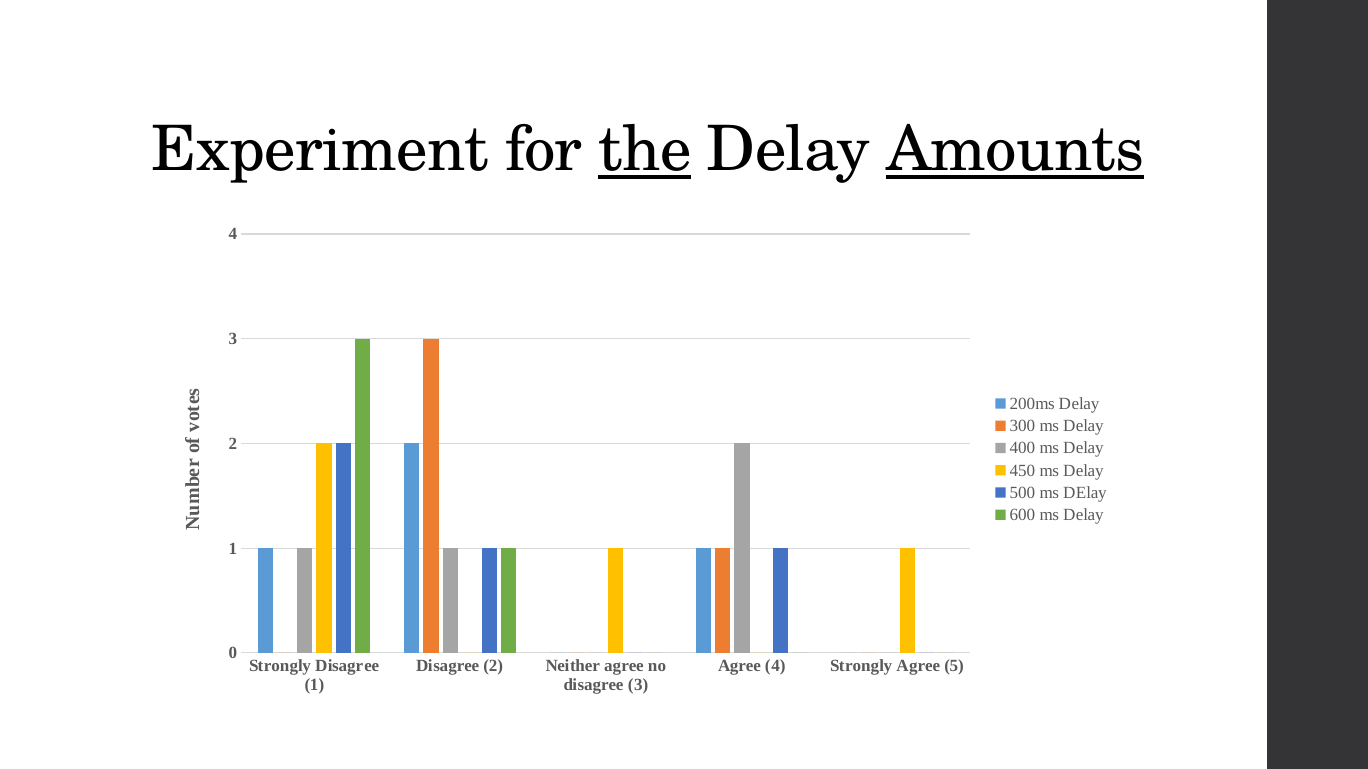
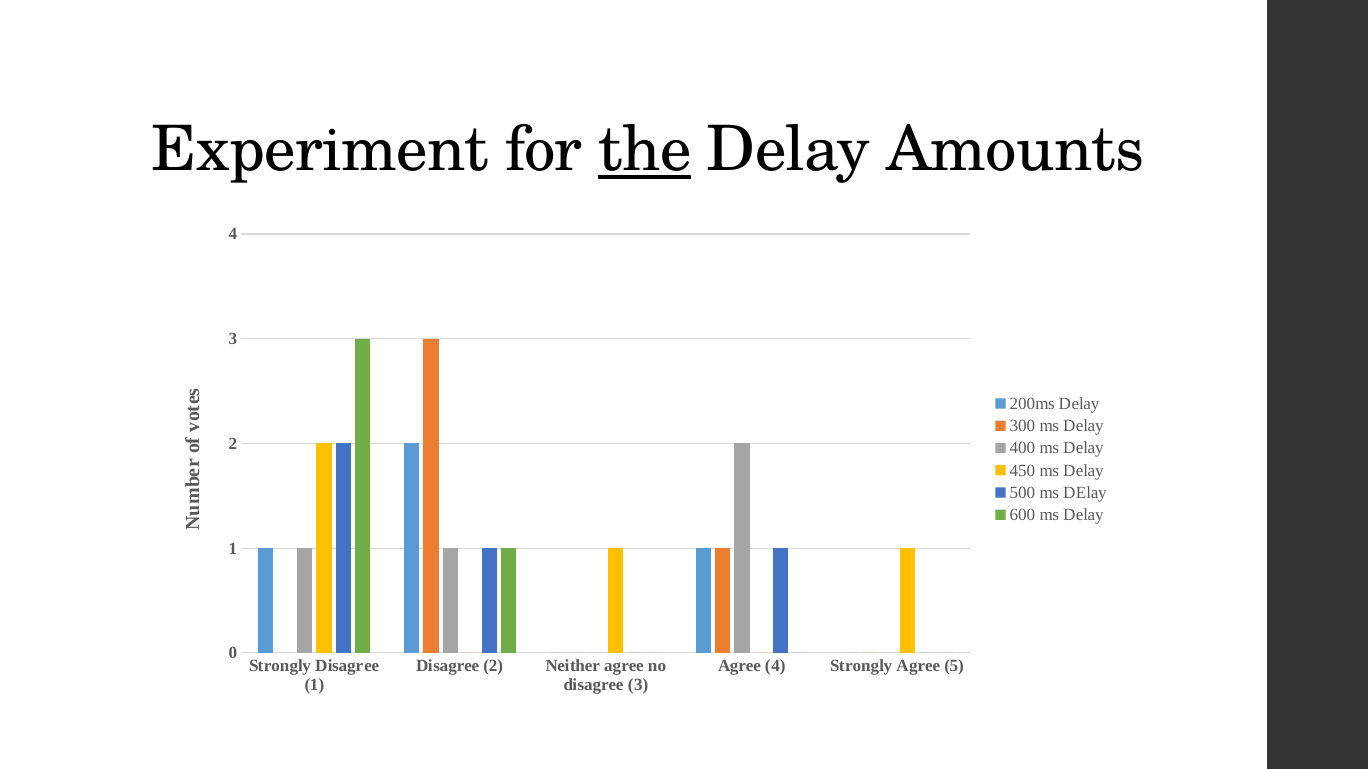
Amounts underline: present -> none (1015, 150)
